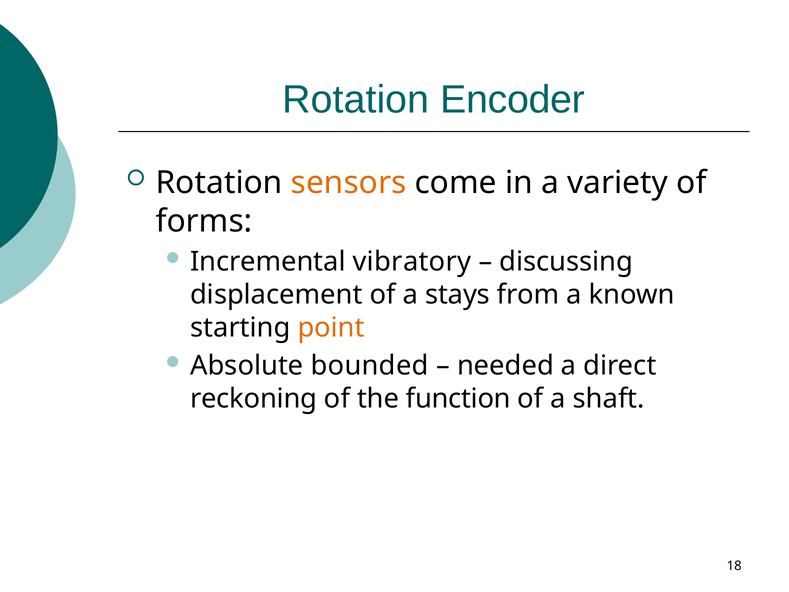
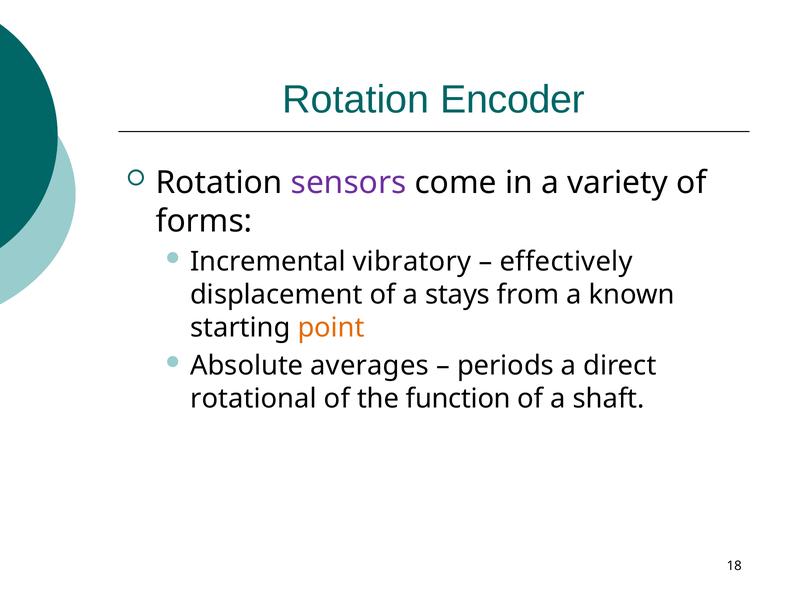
sensors colour: orange -> purple (349, 183)
discussing: discussing -> effectively (566, 262)
bounded: bounded -> averages (370, 366)
needed: needed -> periods (505, 366)
reckoning: reckoning -> rotational (254, 399)
